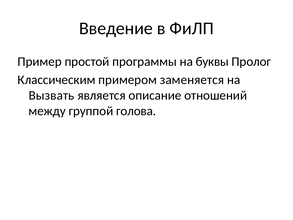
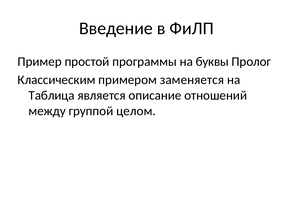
Вызвать: Вызвать -> Таблица (52, 95)
голова: голова -> целом (136, 111)
